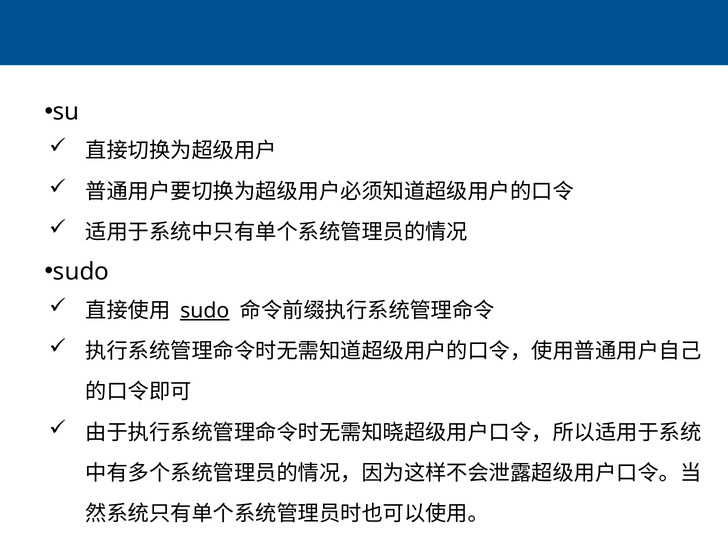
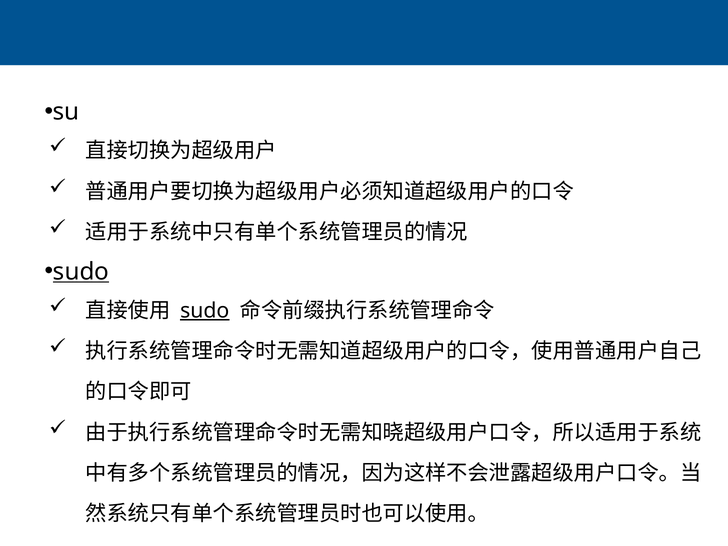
sudo underline: none -> present (81, 272)
